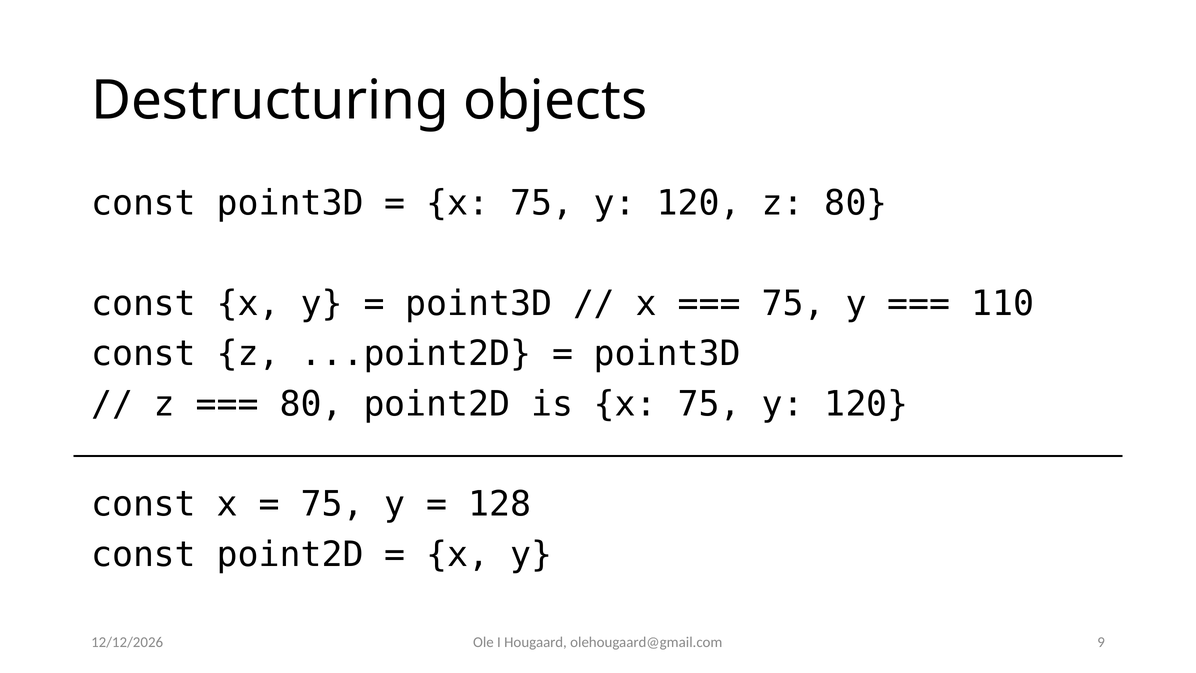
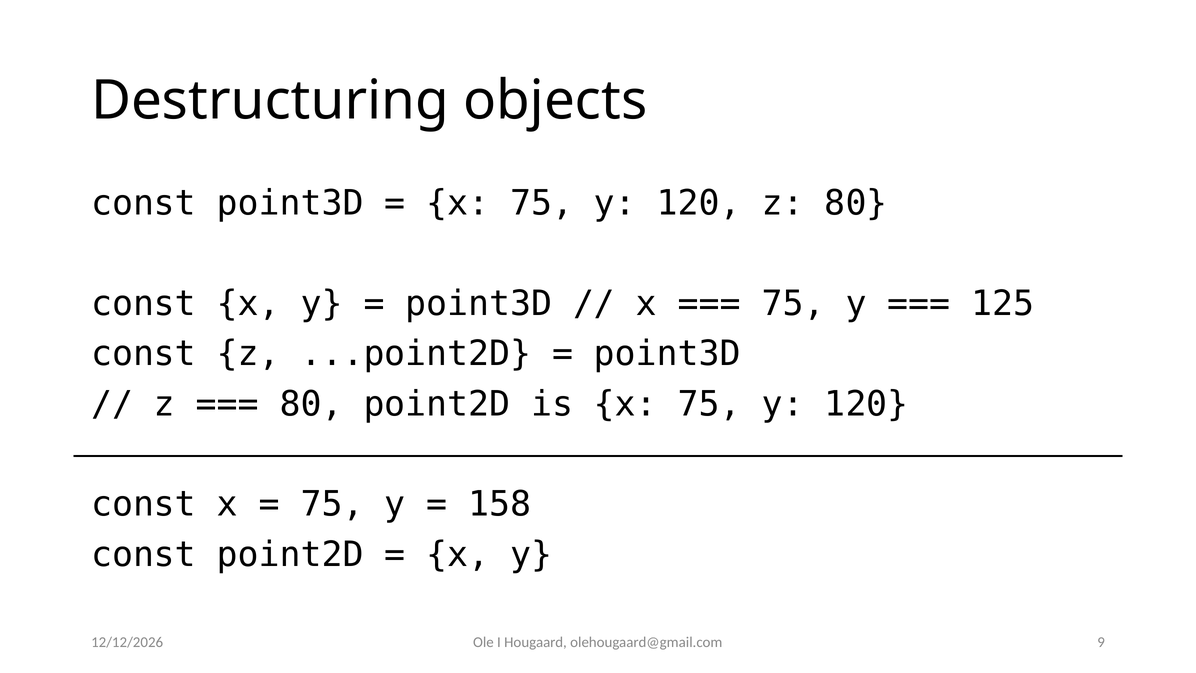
110: 110 -> 125 (1003, 304)
128: 128 -> 158 (500, 504)
